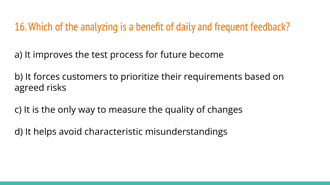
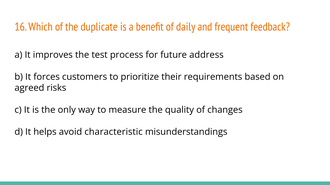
analyzing: analyzing -> duplicate (99, 27)
become: become -> address (206, 55)
